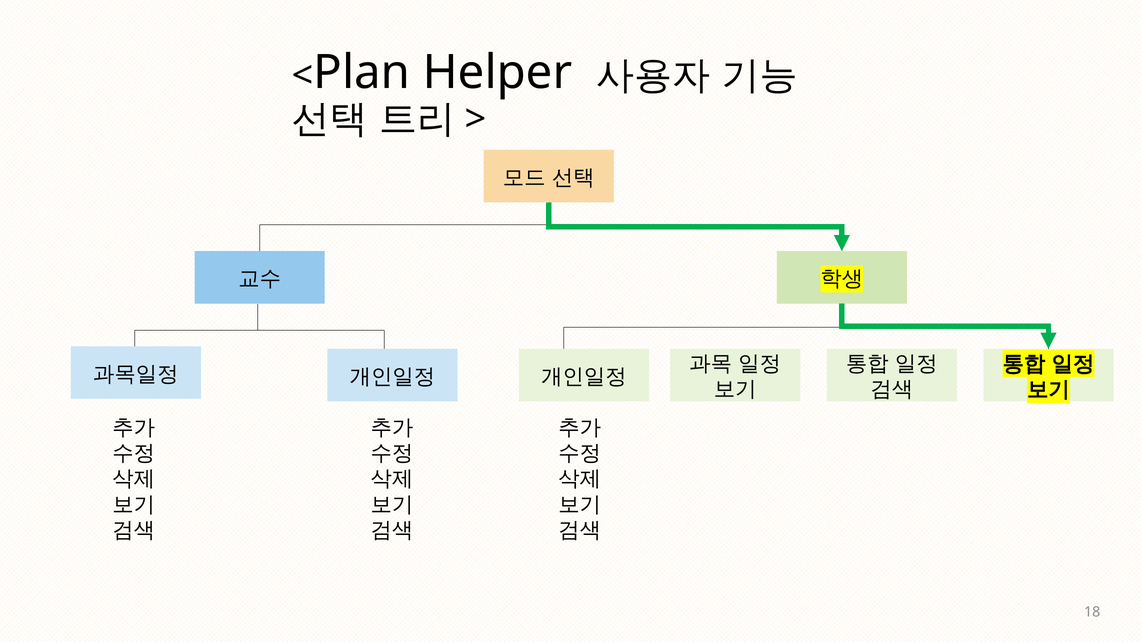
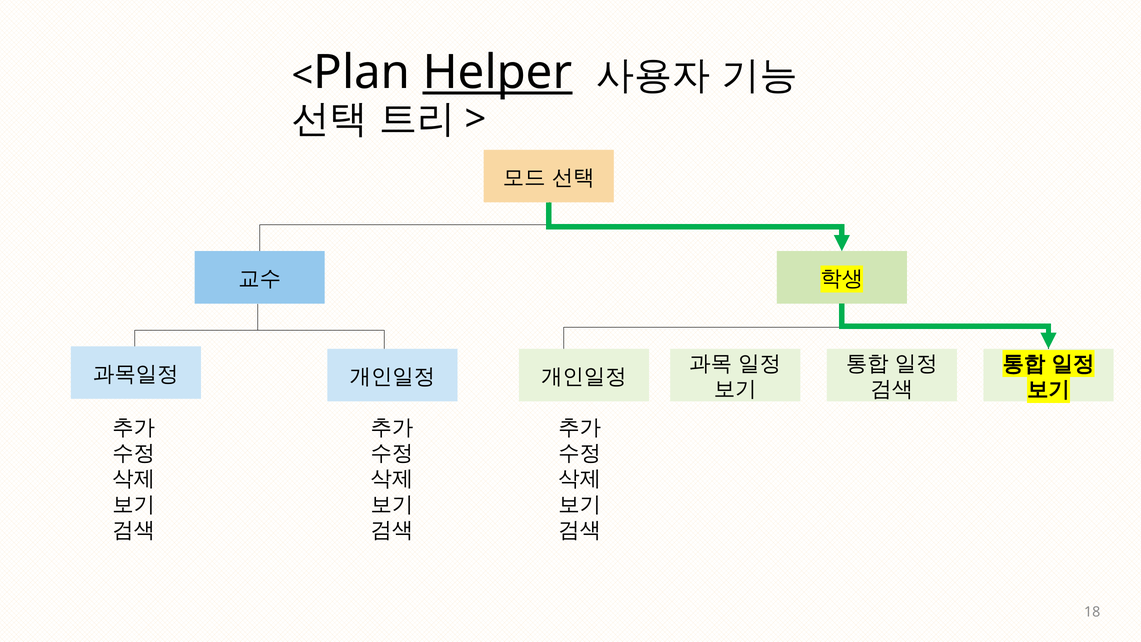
Helper underline: none -> present (497, 73)
